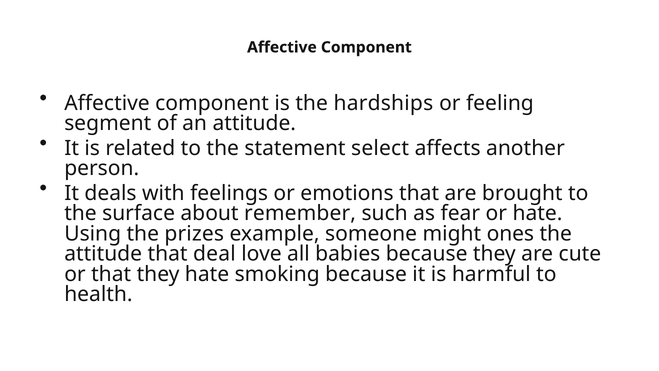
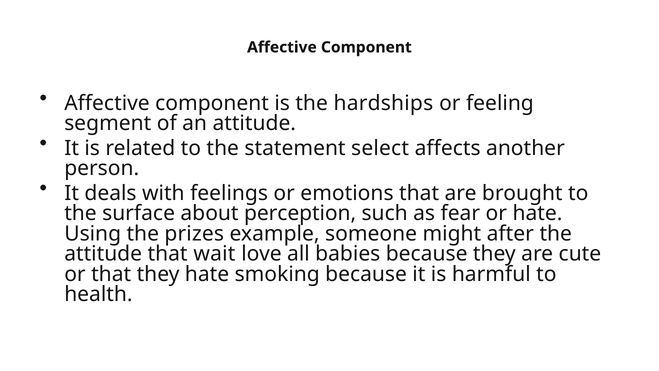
remember: remember -> perception (300, 213)
ones: ones -> after (510, 233)
deal: deal -> wait (214, 254)
